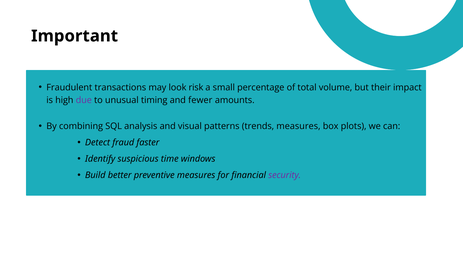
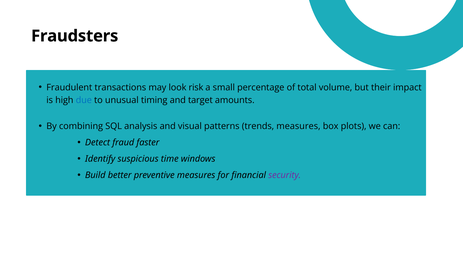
Important: Important -> Fraudsters (75, 36)
due colour: purple -> blue (84, 100)
fewer: fewer -> target (200, 100)
